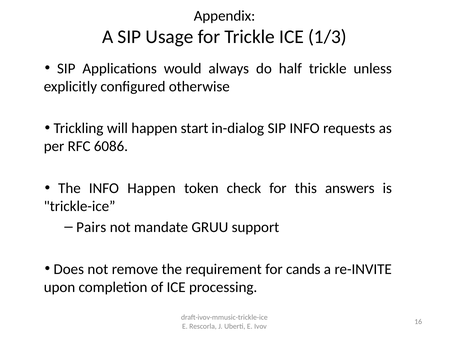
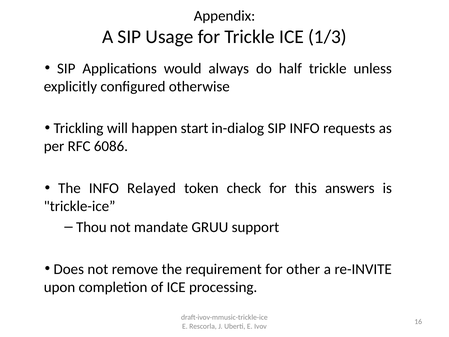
INFO Happen: Happen -> Relayed (152, 188)
Pairs: Pairs -> Thou (91, 227)
cands: cands -> other (303, 269)
